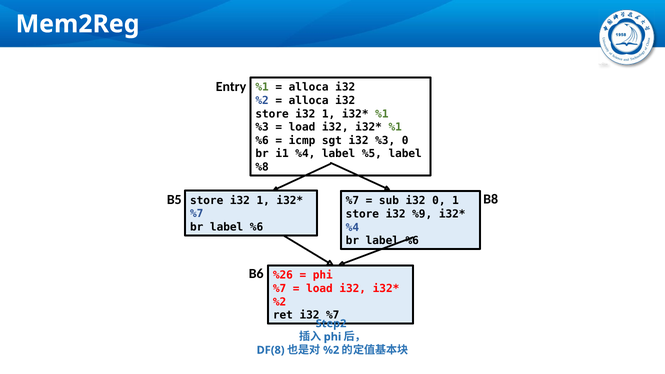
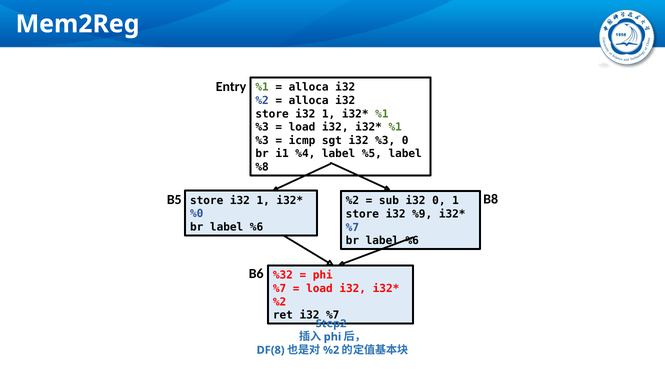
%6: %6 -> %3 (262, 140)
%7: %7 -> %2 (352, 201)
%7: %7 -> %0 (197, 214)
%4: %4 -> %7 (352, 227)
%26: %26 -> %32 (283, 275)
